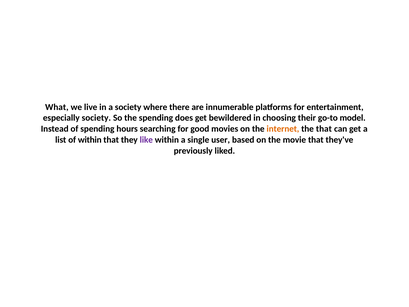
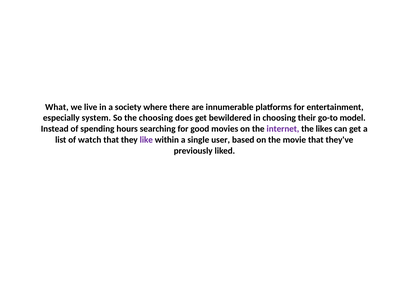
especially society: society -> system (96, 118)
the spending: spending -> choosing (156, 118)
internet colour: orange -> purple (283, 129)
the that: that -> likes (324, 129)
of within: within -> watch (90, 140)
